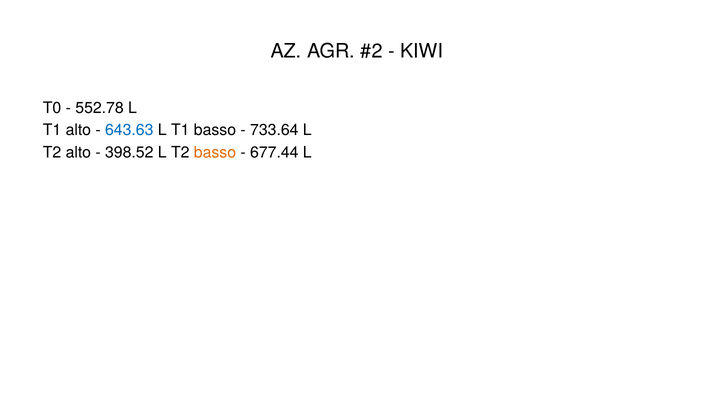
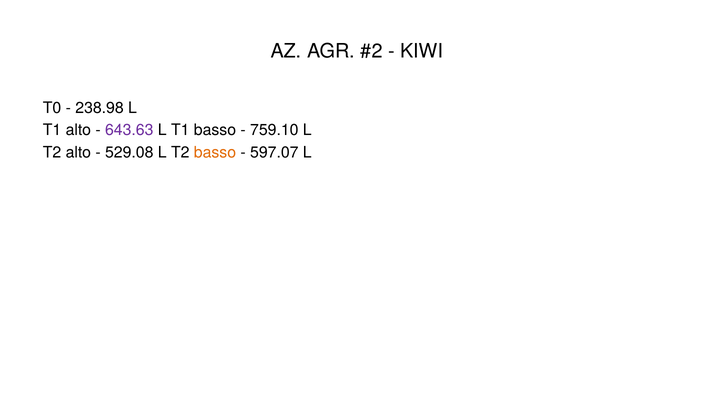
552.78: 552.78 -> 238.98 (100, 108)
643.63 colour: blue -> purple (129, 130)
733.64: 733.64 -> 759.10 (274, 130)
398.52: 398.52 -> 529.08 (129, 152)
677.44: 677.44 -> 597.07 (274, 152)
